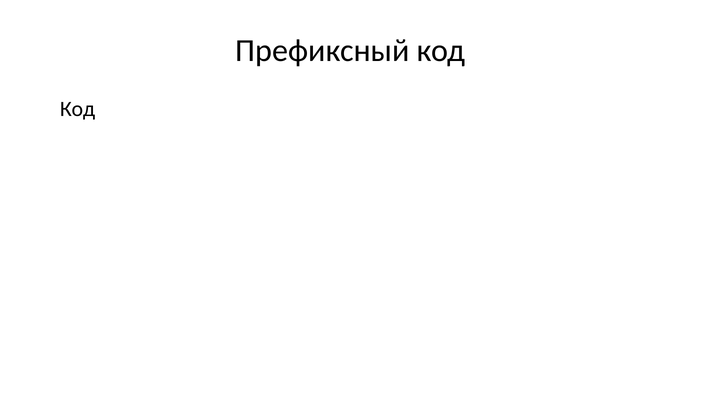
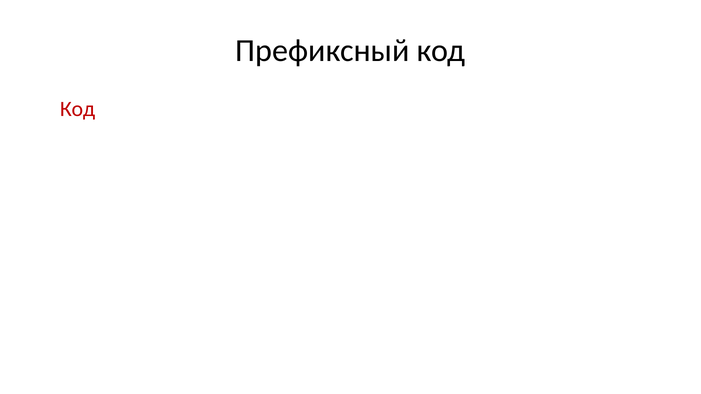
Код colour: black -> red (78, 109)
